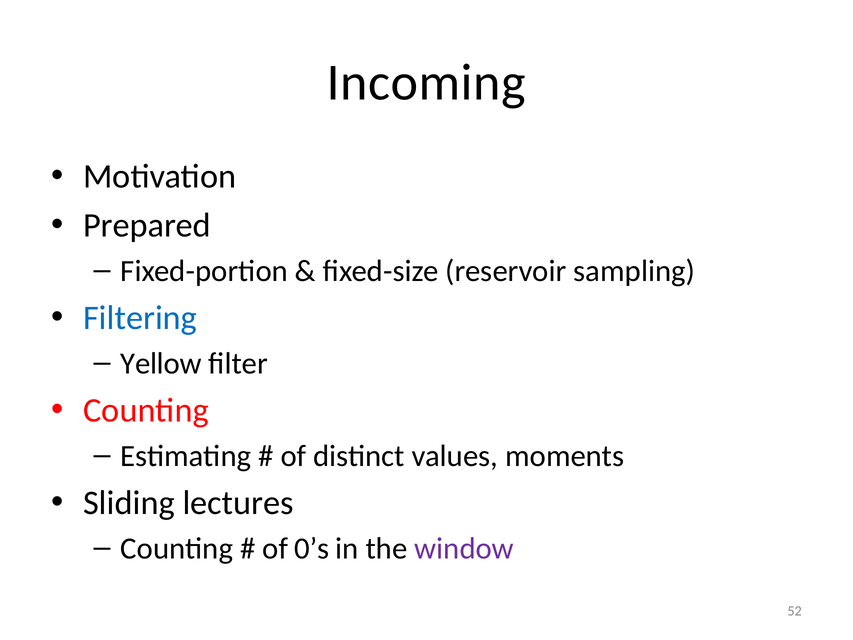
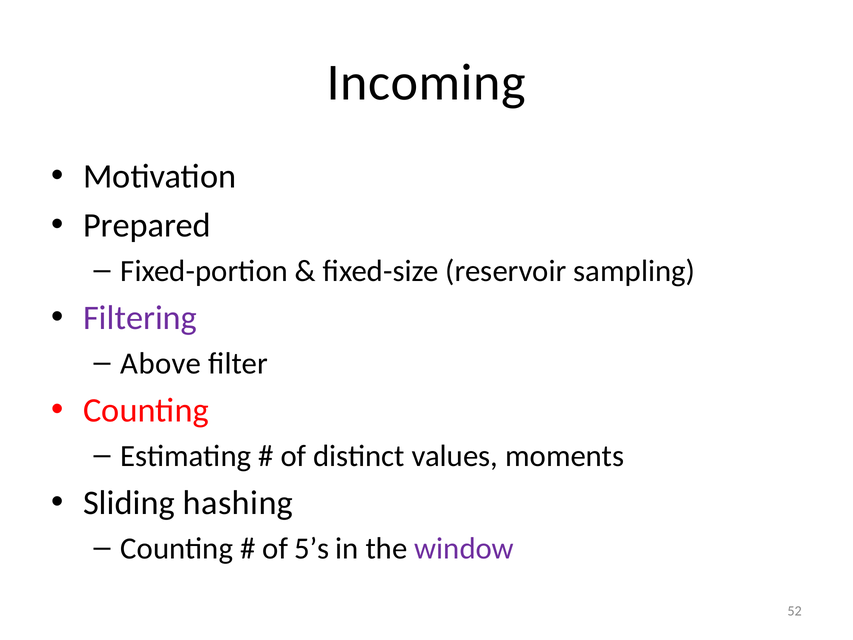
Filtering colour: blue -> purple (140, 318)
Yellow: Yellow -> Above (161, 363)
lectures: lectures -> hashing (238, 503)
0’s: 0’s -> 5’s (312, 548)
